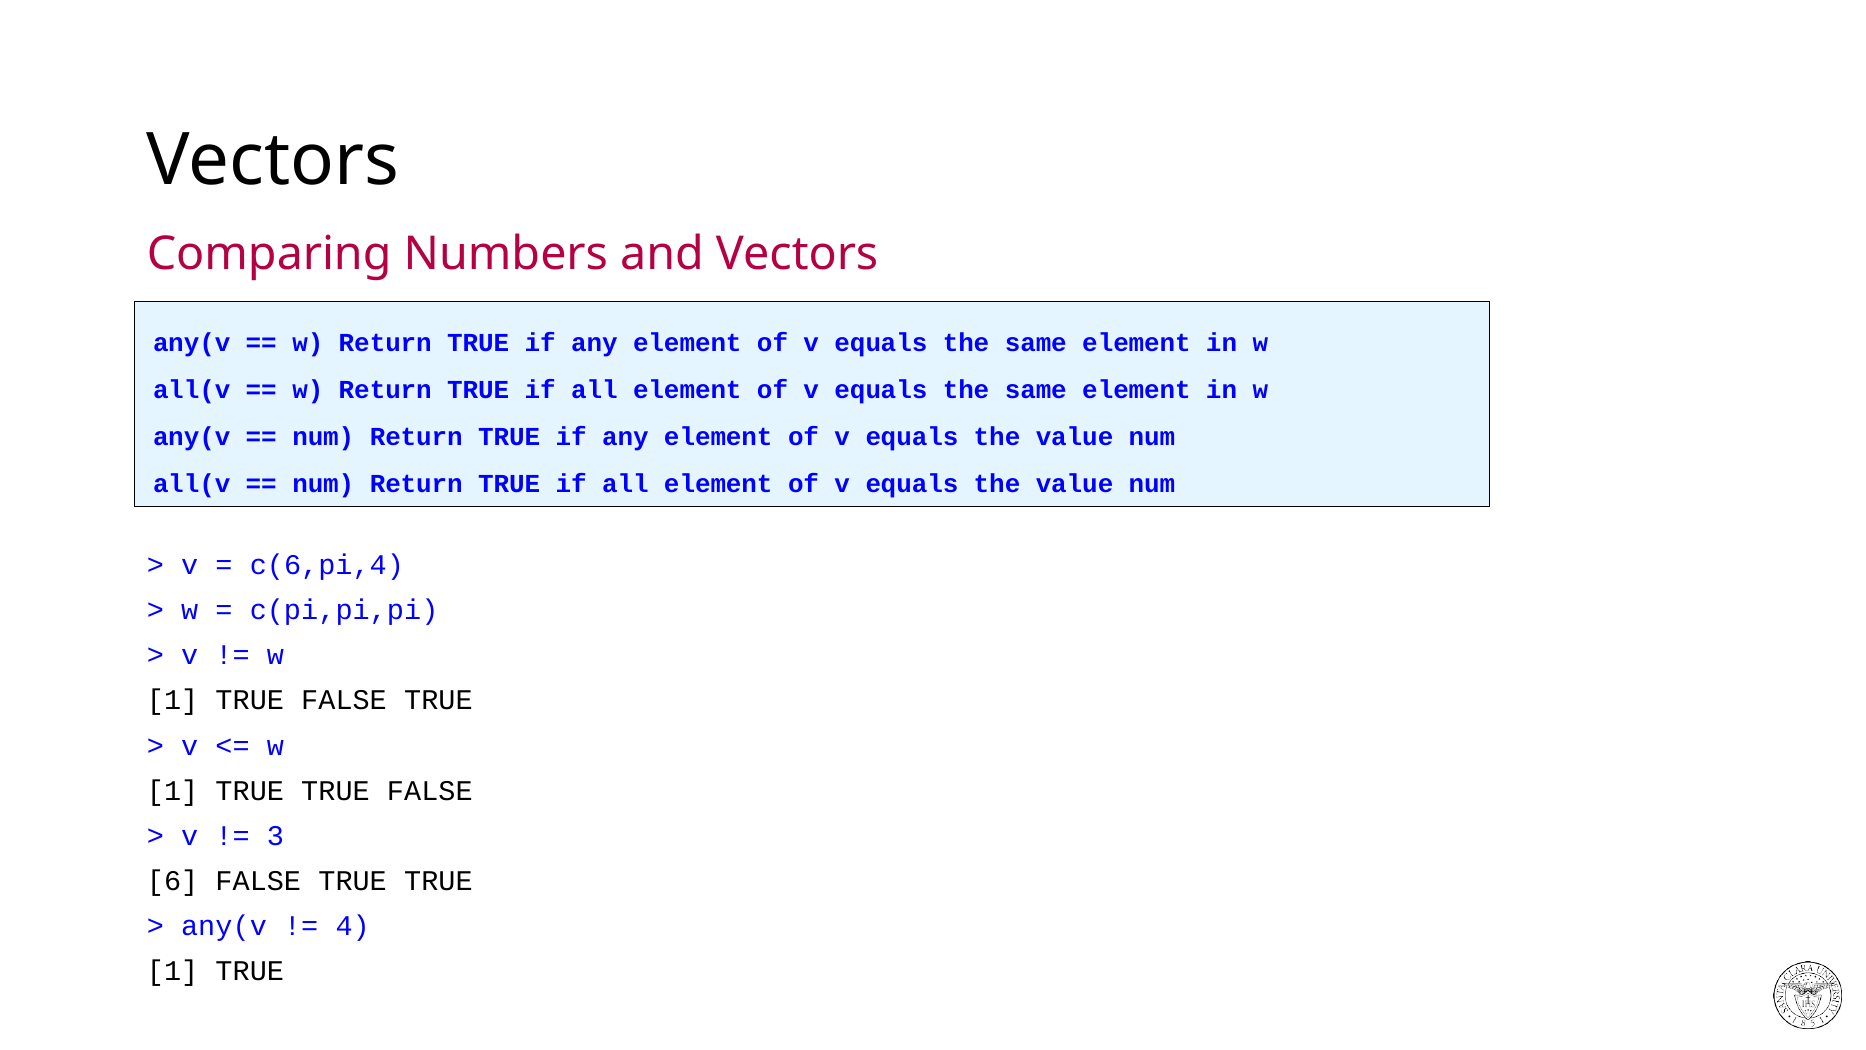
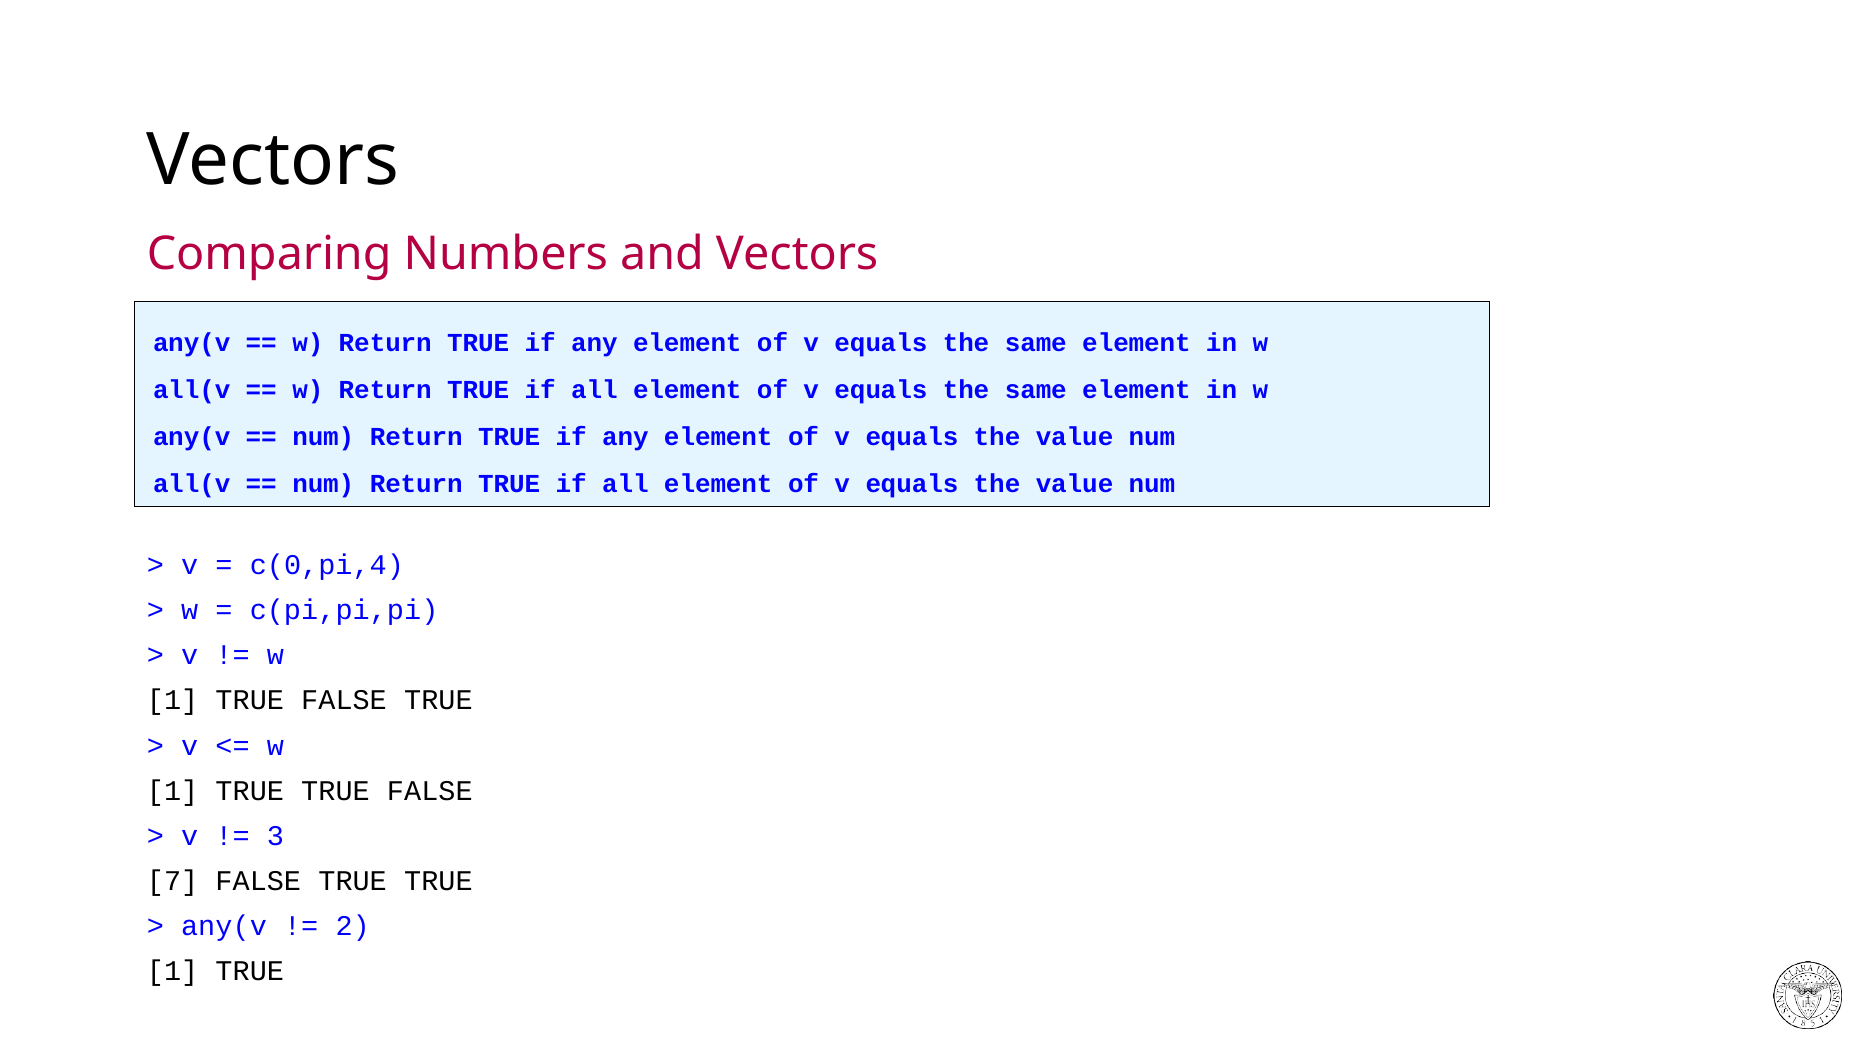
c(6,pi,4: c(6,pi,4 -> c(0,pi,4 (327, 565)
6: 6 -> 7 (173, 881)
4: 4 -> 2 (353, 926)
